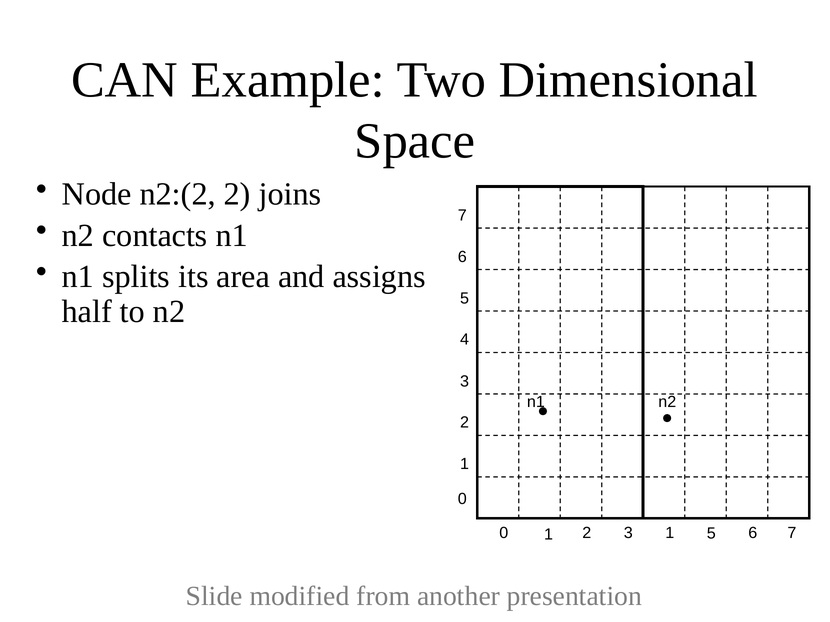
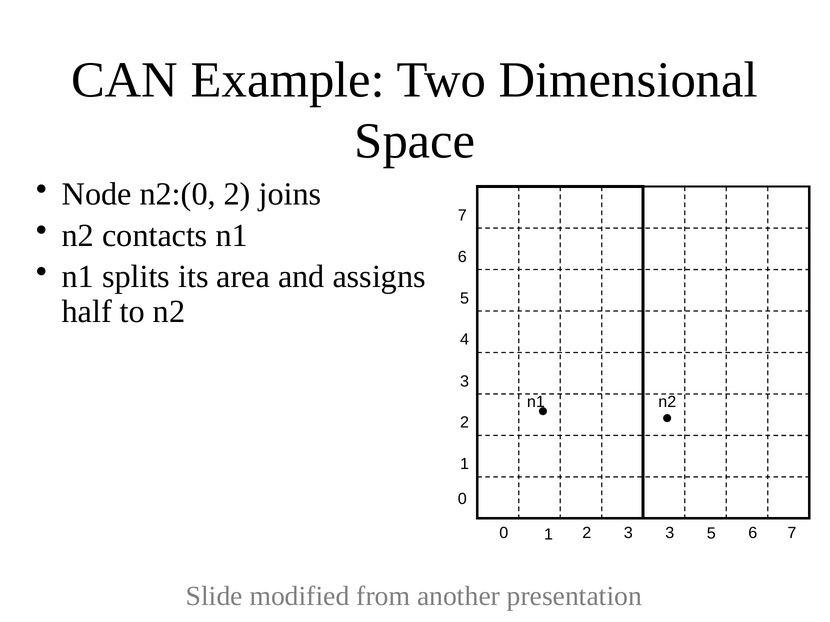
n2:(2: n2:(2 -> n2:(0 (178, 194)
3 1: 1 -> 3 (670, 534)
